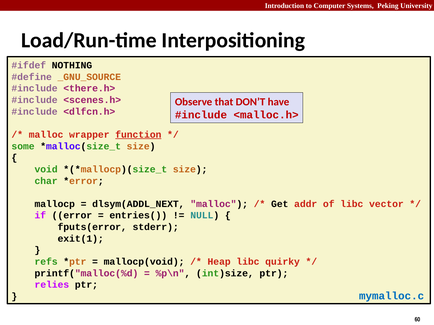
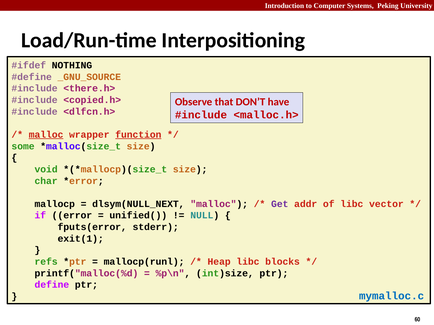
<scenes.h>: <scenes.h> -> <copied.h> (92, 100)
malloc underline: none -> present (46, 135)
dlsym(ADDL_NEXT: dlsym(ADDL_NEXT -> dlsym(NULL_NEXT (138, 204)
Get colour: black -> purple (280, 204)
entries(: entries( -> unified( (138, 216)
mallocp(void: mallocp(void -> mallocp(runl (144, 262)
quirky: quirky -> blocks (283, 262)
relies: relies -> define (52, 285)
